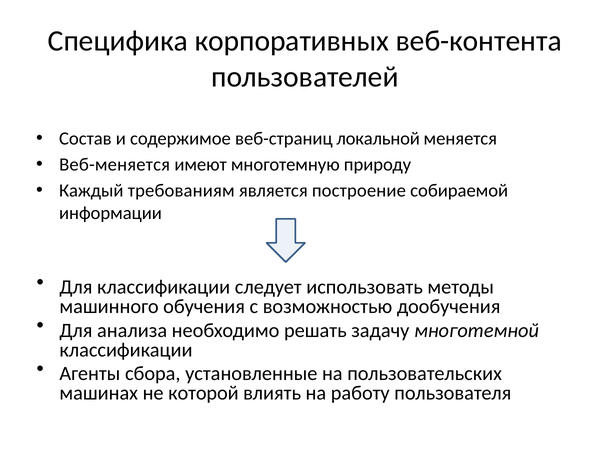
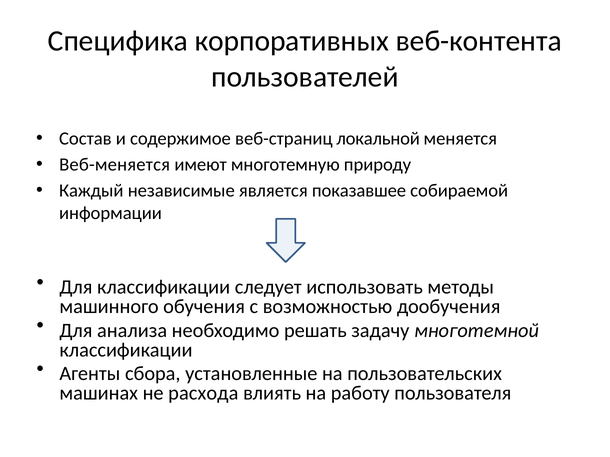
требованиям: требованиям -> независимые (181, 191)
построение: построение -> показавшее (359, 191)
которой: которой -> расхода (203, 394)
